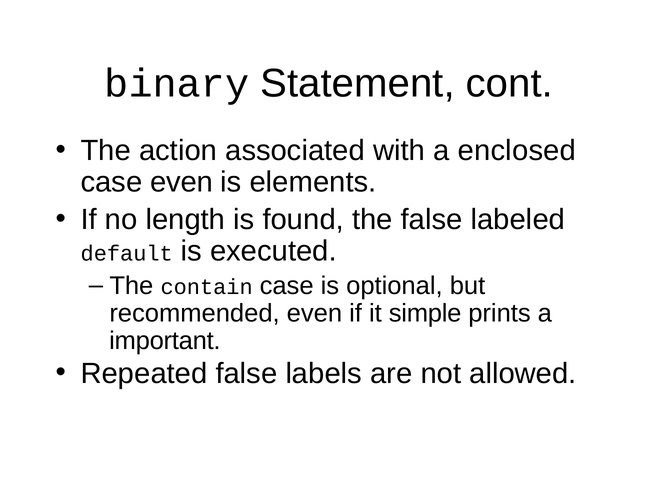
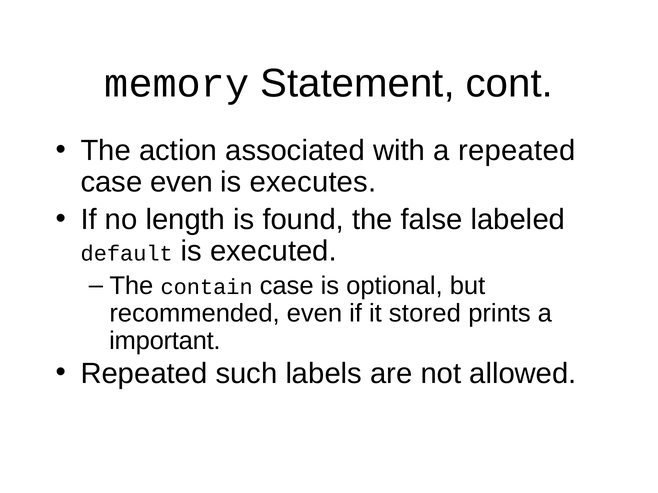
binary: binary -> memory (177, 84)
a enclosed: enclosed -> repeated (517, 151)
elements: elements -> executes (313, 182)
simple: simple -> stored (425, 314)
Repeated false: false -> such (246, 374)
